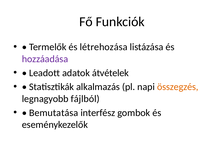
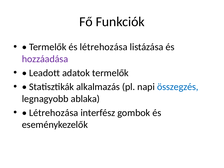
adatok átvételek: átvételek -> termelők (110, 73)
összegzés colour: orange -> blue (178, 87)
fájlból: fájlból -> ablaka (85, 99)
Bemutatása: Bemutatása -> Létrehozása (54, 113)
